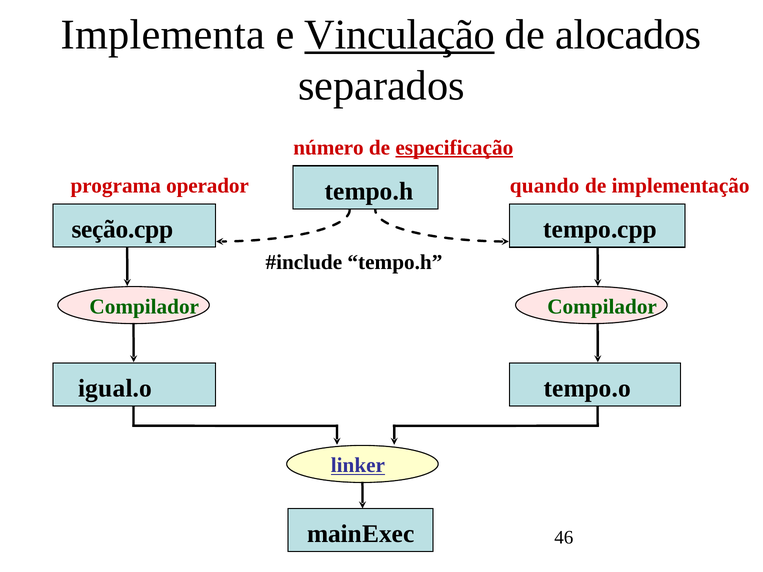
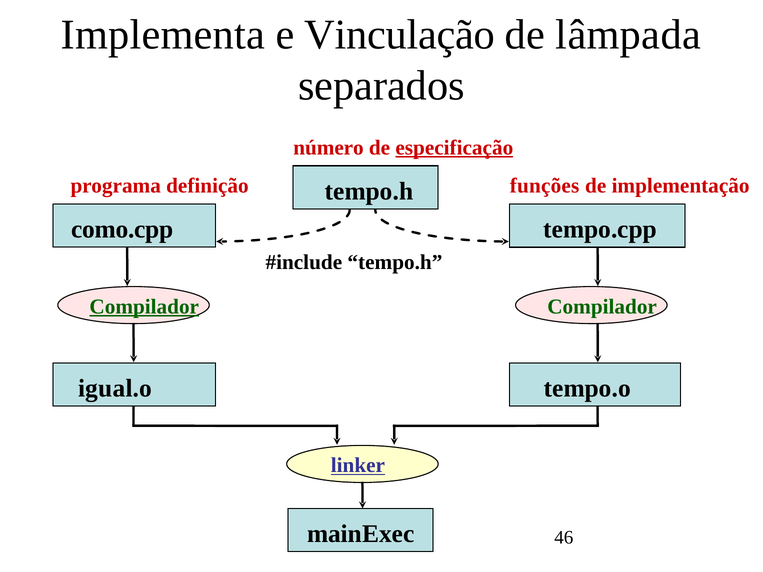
Vinculação underline: present -> none (400, 35)
alocados: alocados -> lâmpada (628, 35)
operador: operador -> definição (207, 186)
quando: quando -> funções (545, 186)
seção.cpp: seção.cpp -> como.cpp (122, 229)
Compilador underline: none -> present (144, 307)
